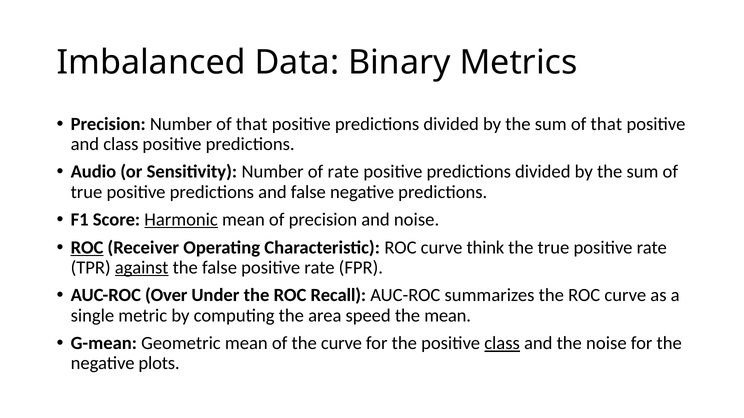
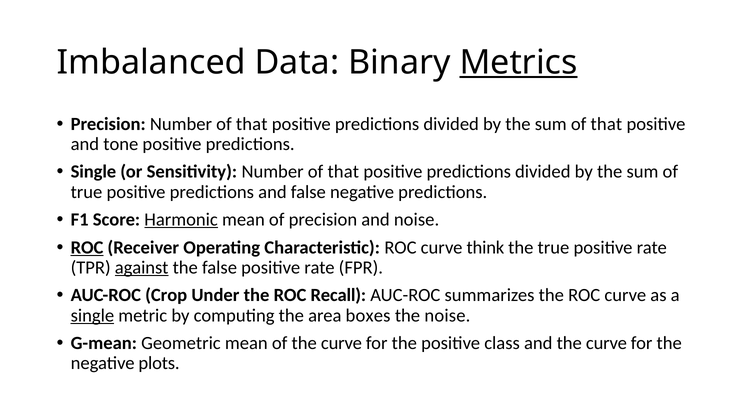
Metrics underline: none -> present (519, 62)
and class: class -> tone (121, 144)
Audio: Audio -> Single (93, 172)
Sensitivity Number of rate: rate -> that (343, 172)
Over: Over -> Crop (166, 296)
single underline: none -> present (92, 316)
speed: speed -> boxes (368, 316)
the mean: mean -> noise (447, 316)
class underline: present -> none (502, 344)
and the noise: noise -> curve (606, 344)
